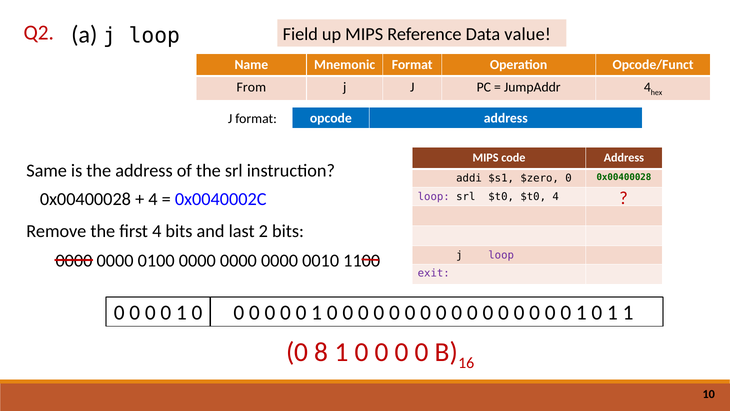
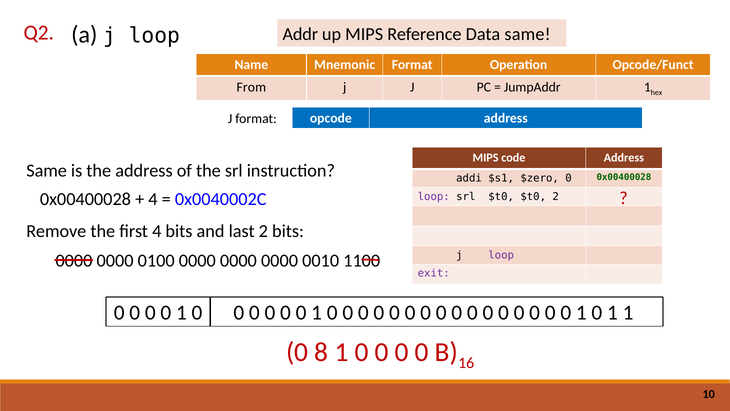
Field: Field -> Addr (300, 34)
Data value: value -> same (528, 34)
JumpAddr 4: 4 -> 1 (647, 87)
$t0 4: 4 -> 2 (556, 196)
